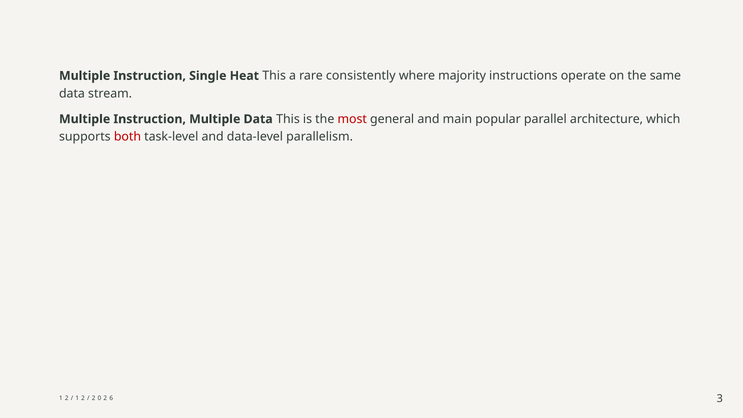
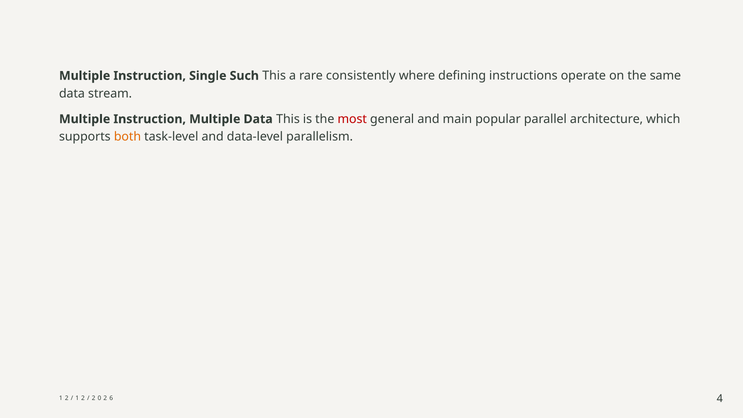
Heat: Heat -> Such (244, 76)
majority: majority -> defining (462, 76)
both colour: red -> orange (127, 137)
3: 3 -> 4 (720, 398)
